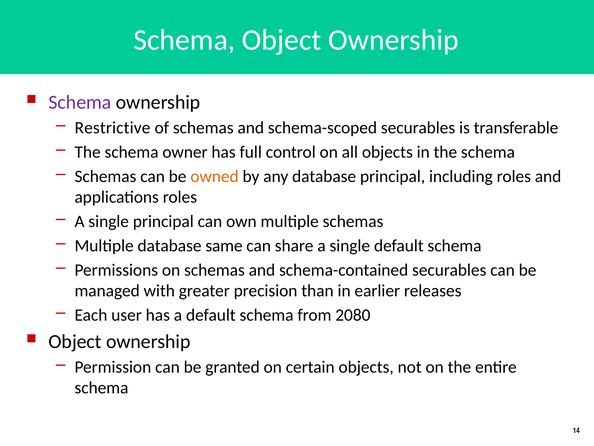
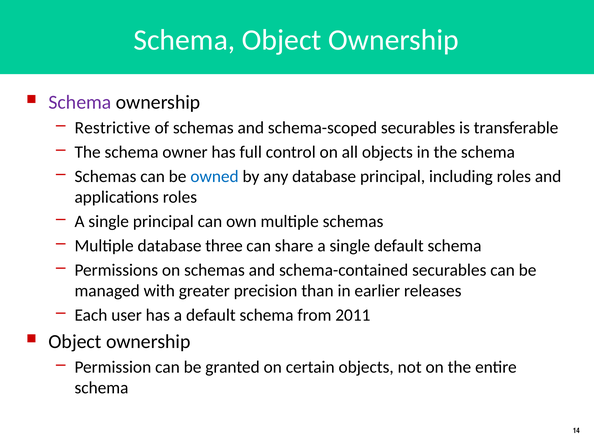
owned colour: orange -> blue (215, 176)
same: same -> three (224, 245)
2080: 2080 -> 2011 (353, 315)
